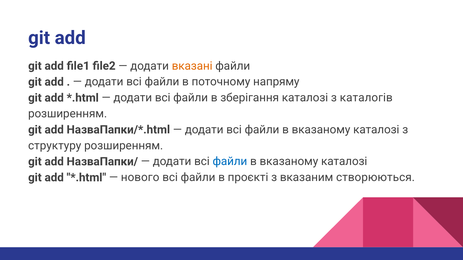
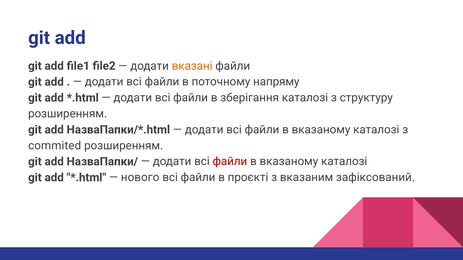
каталогів: каталогів -> структуру (366, 98)
структуру: структуру -> commited (55, 146)
файли colour: blue -> red (230, 162)
створюються: створюються -> зафіксований (376, 178)
